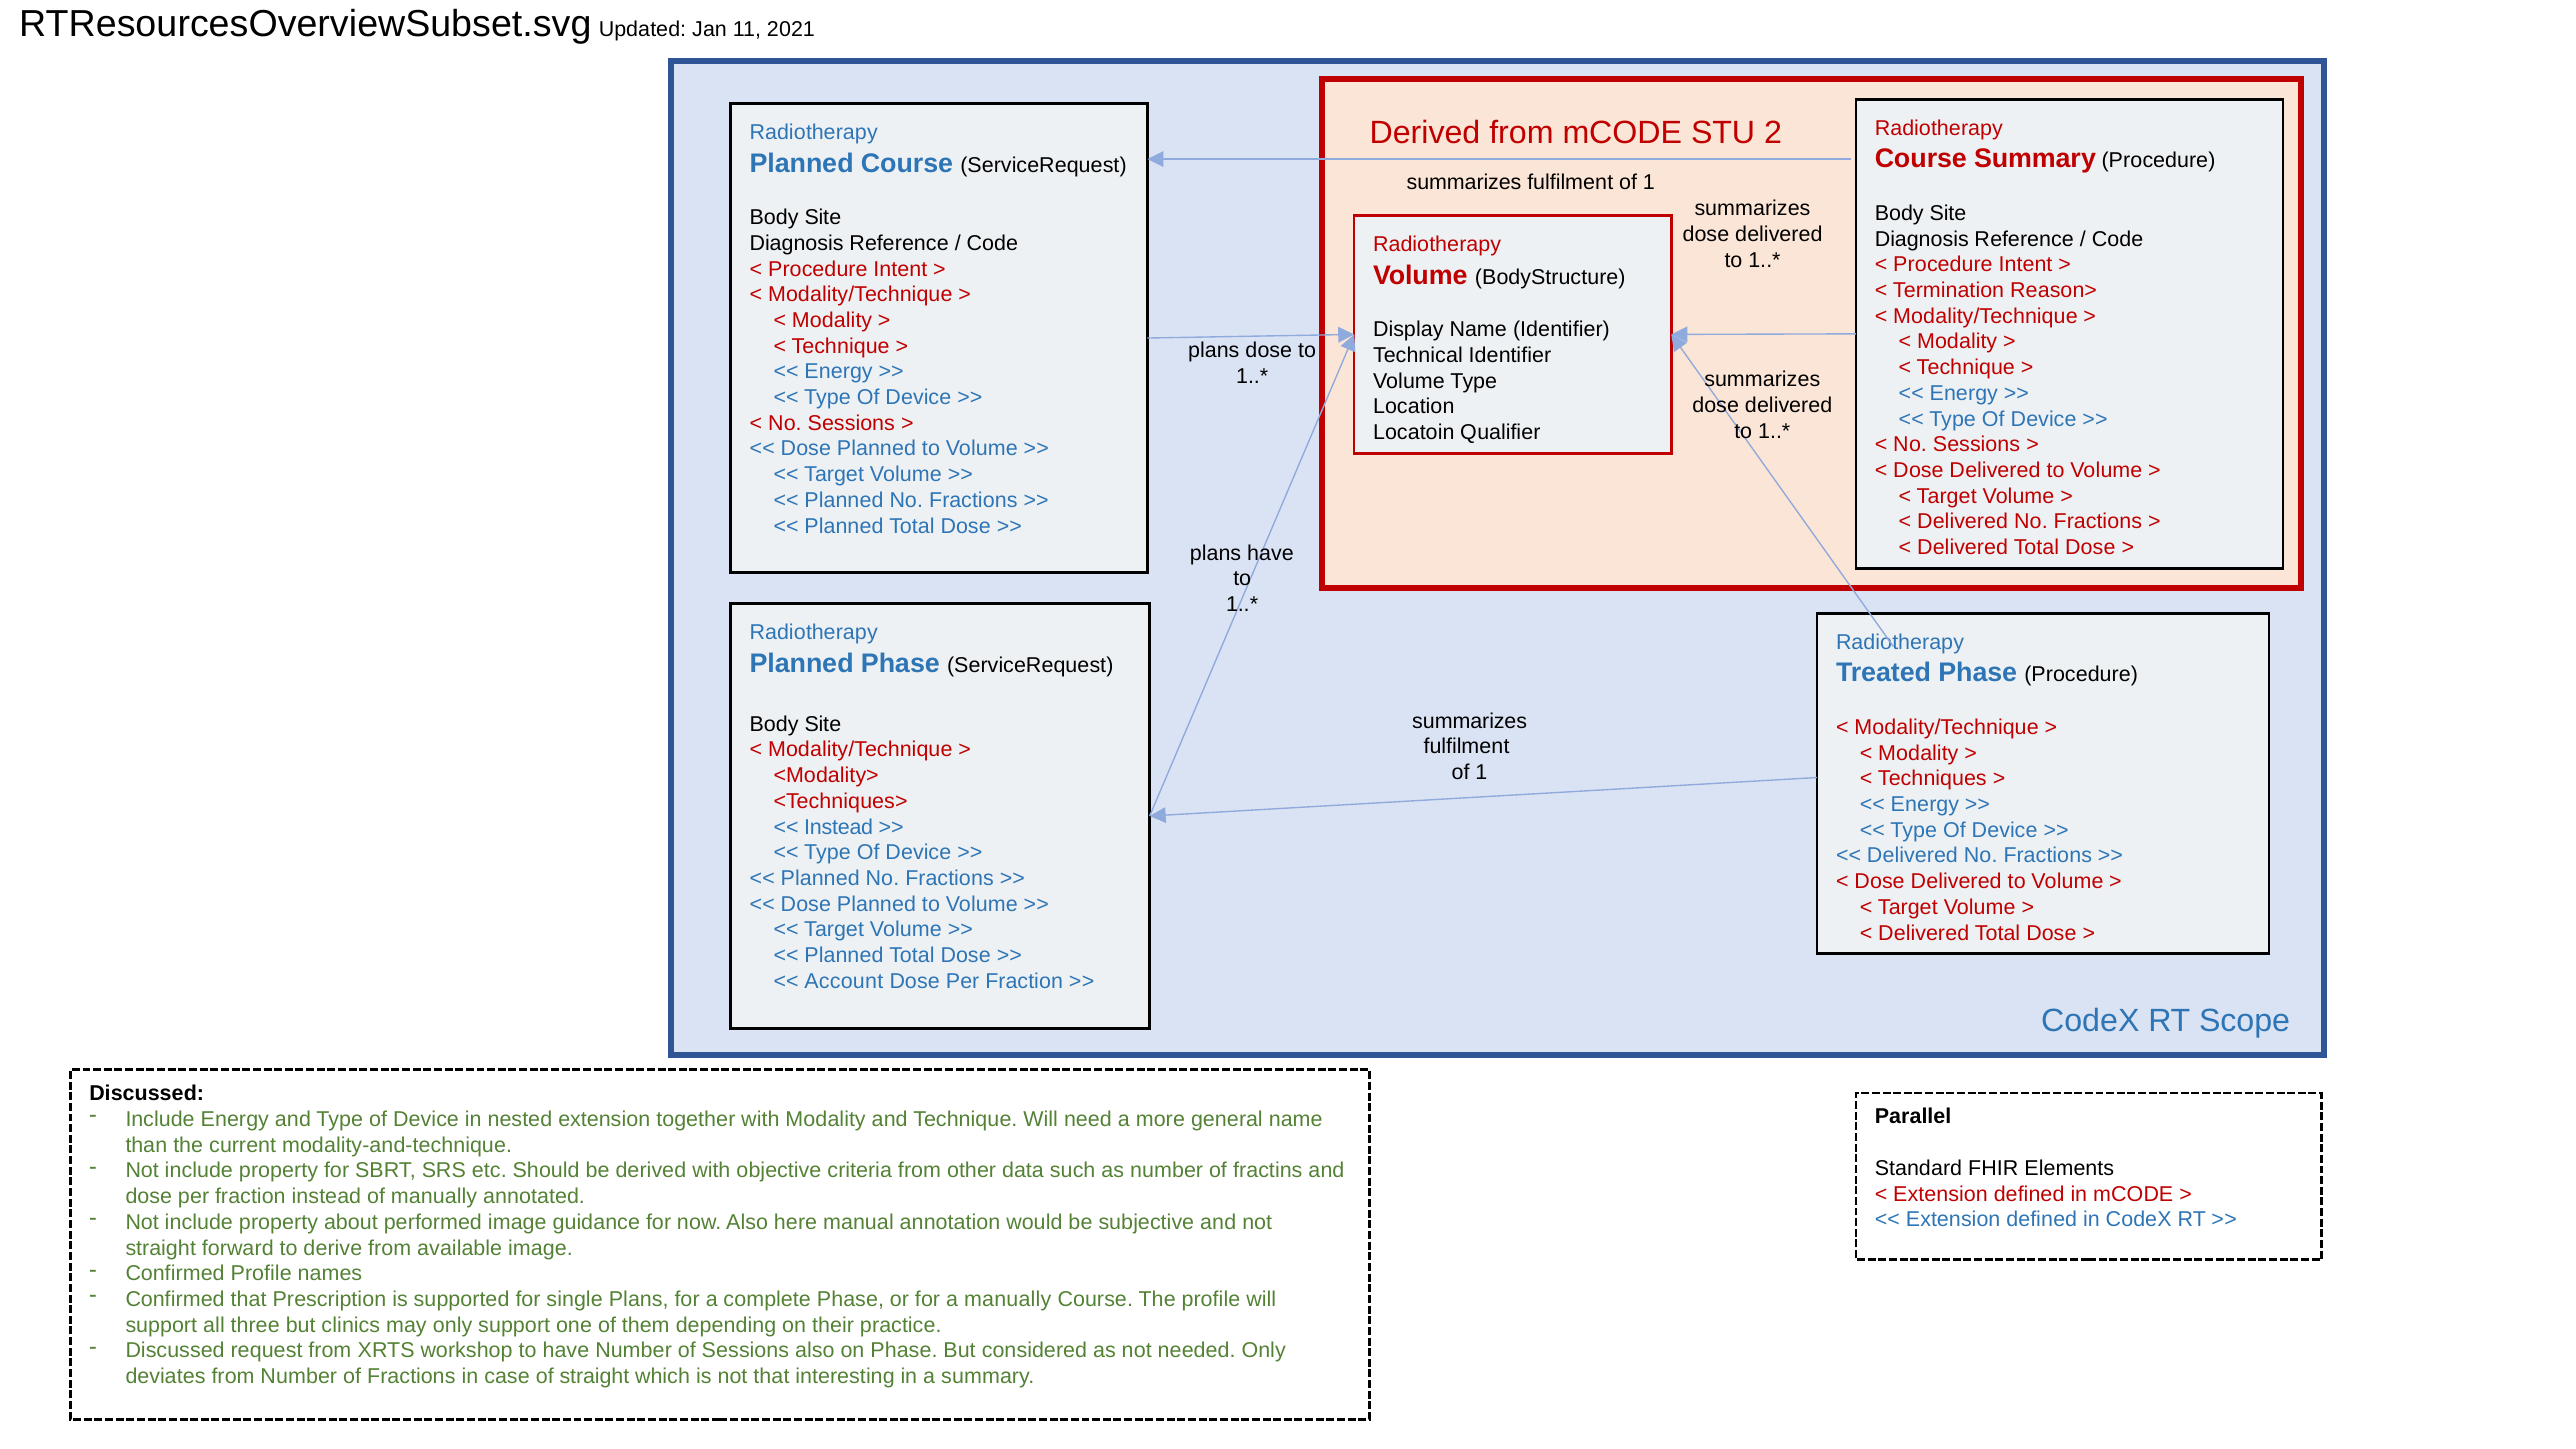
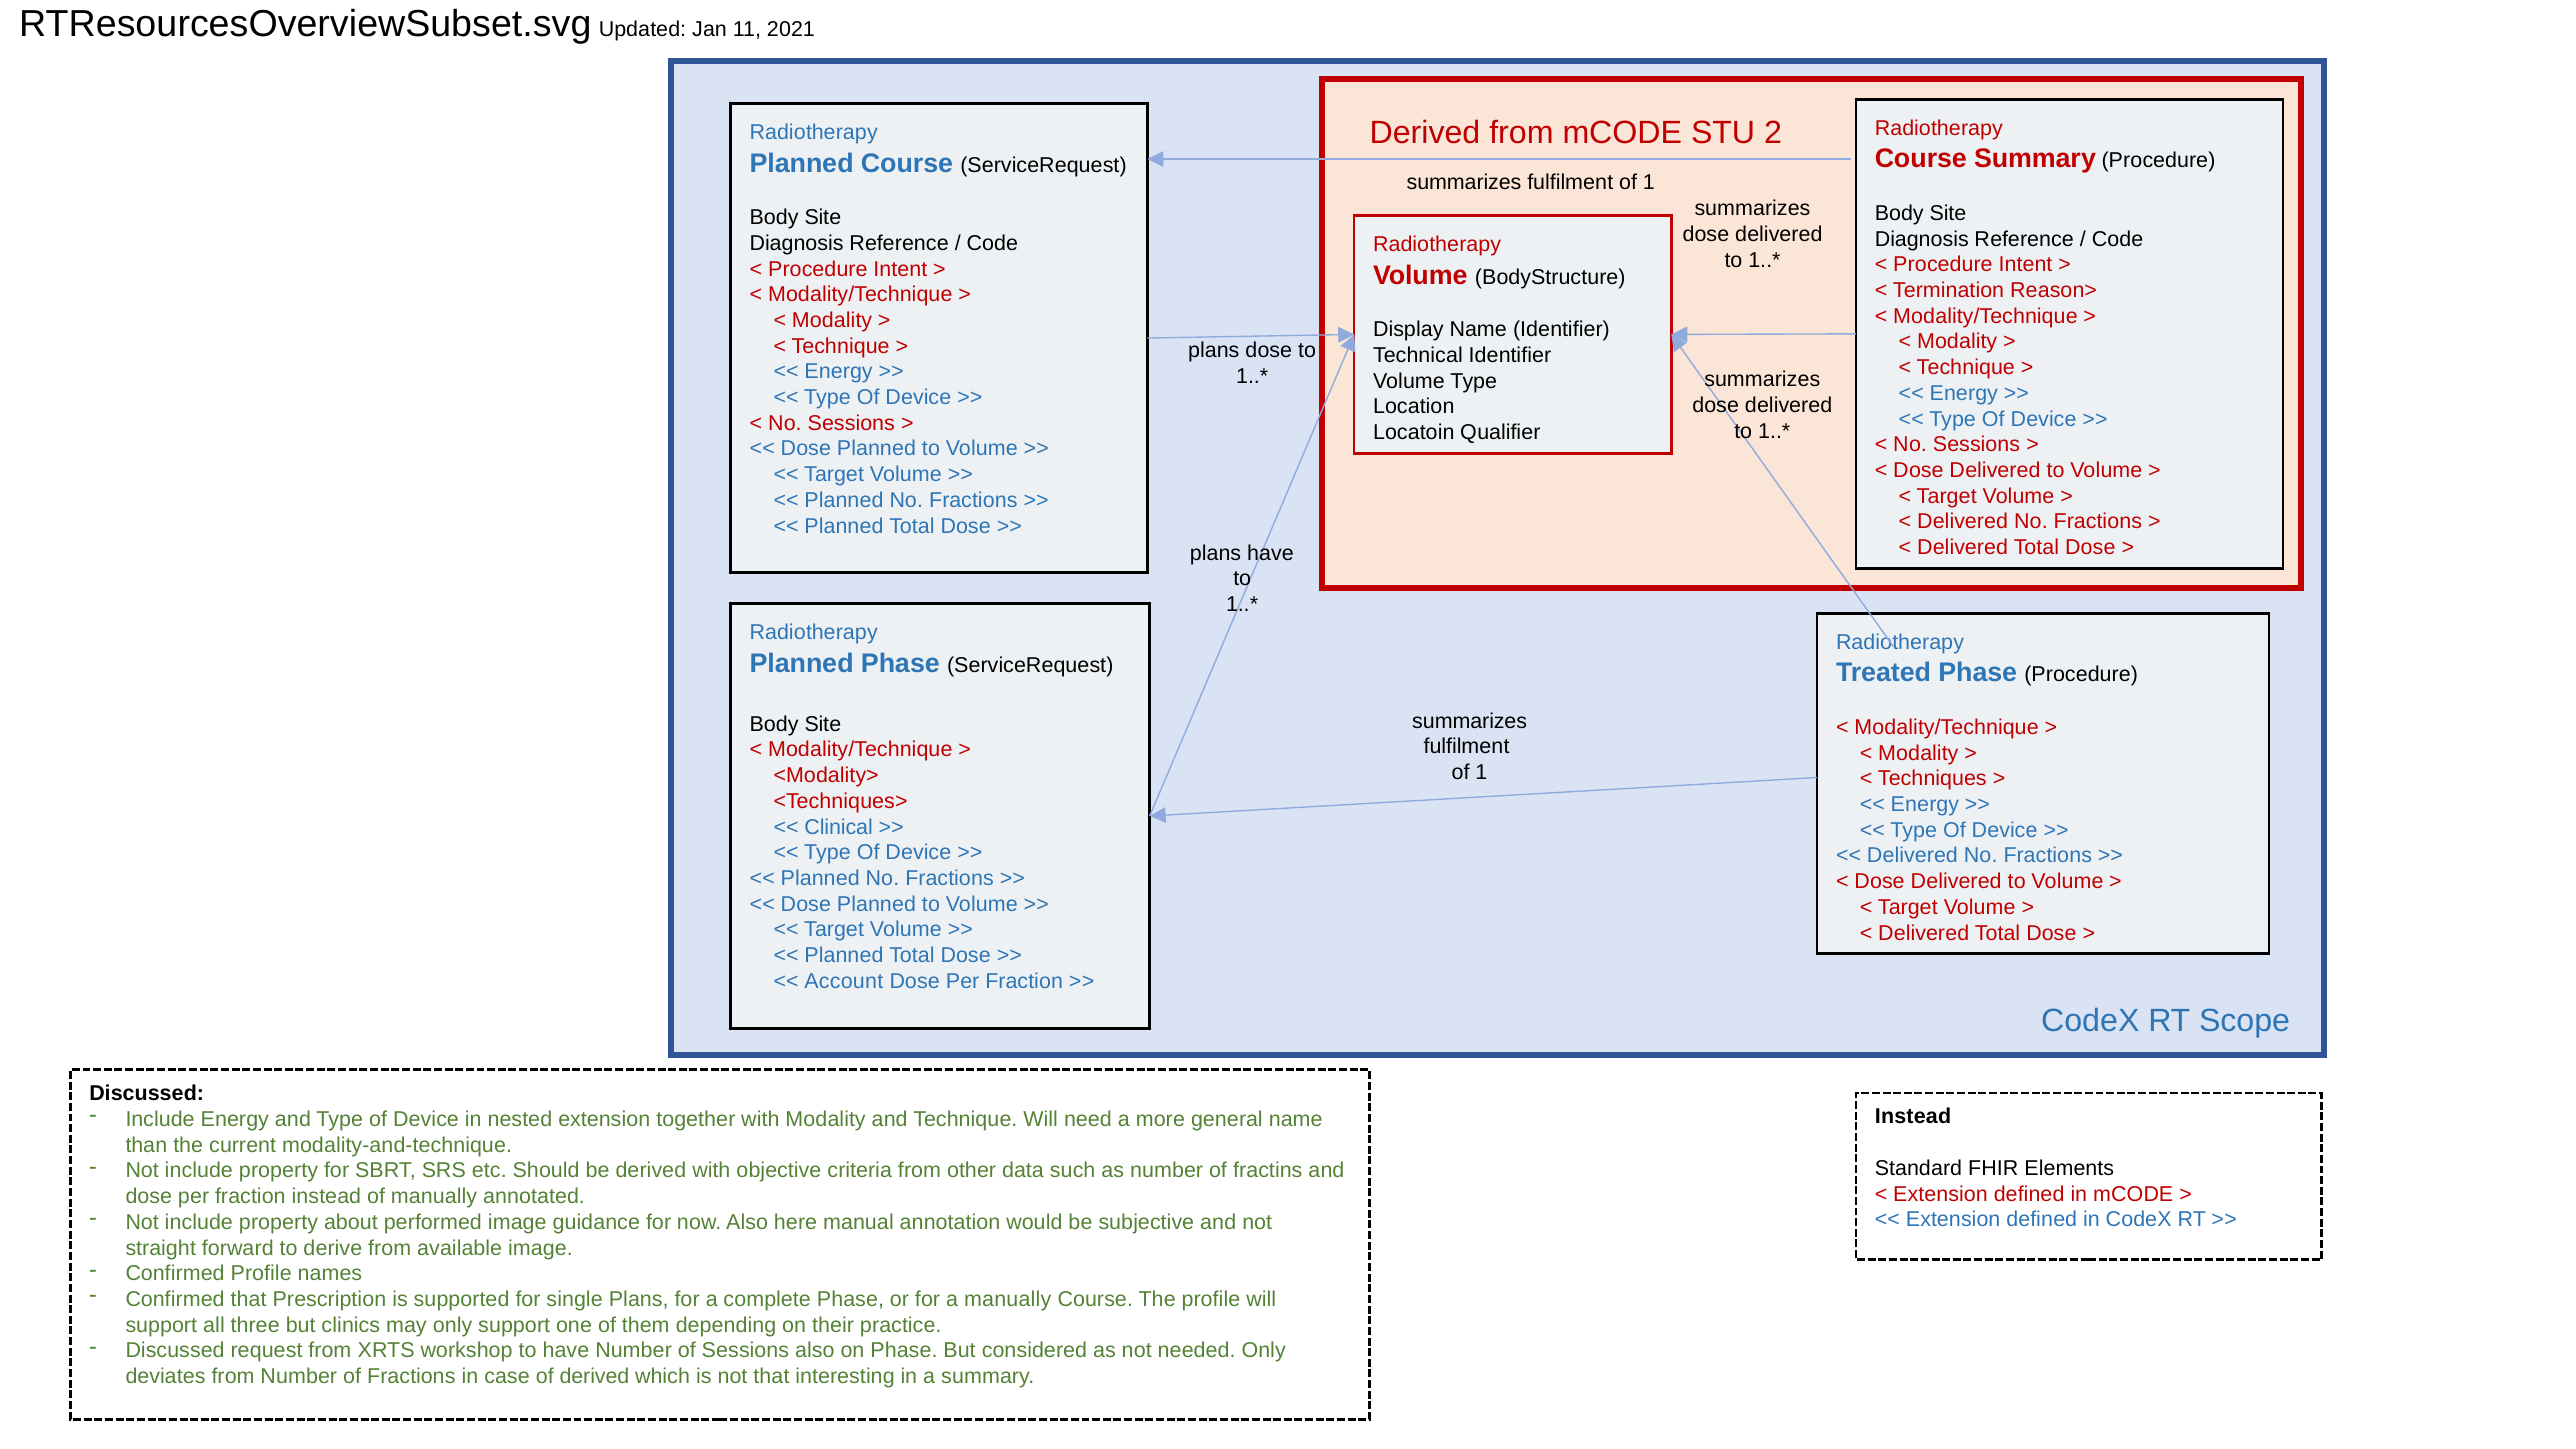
Instead: Instead -> Clinical (839, 827)
Parallel: Parallel -> Instead (1913, 1117)
of straight: straight -> derived (594, 1376)
